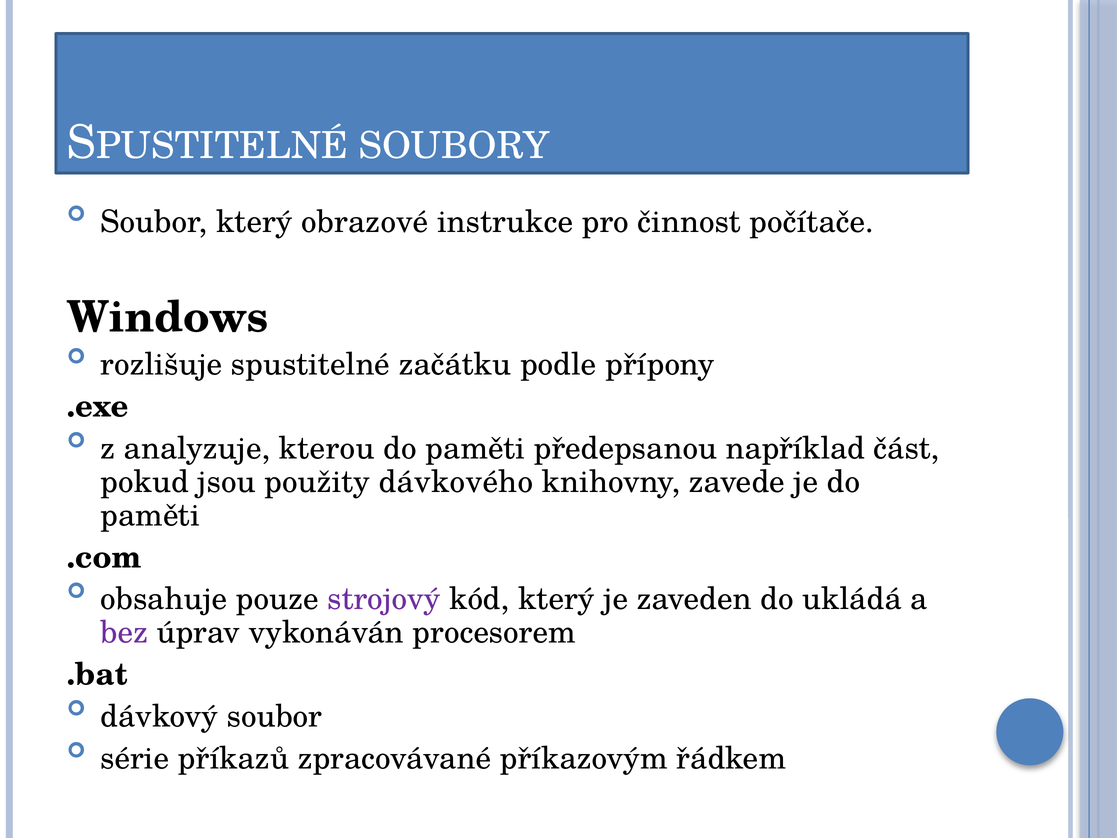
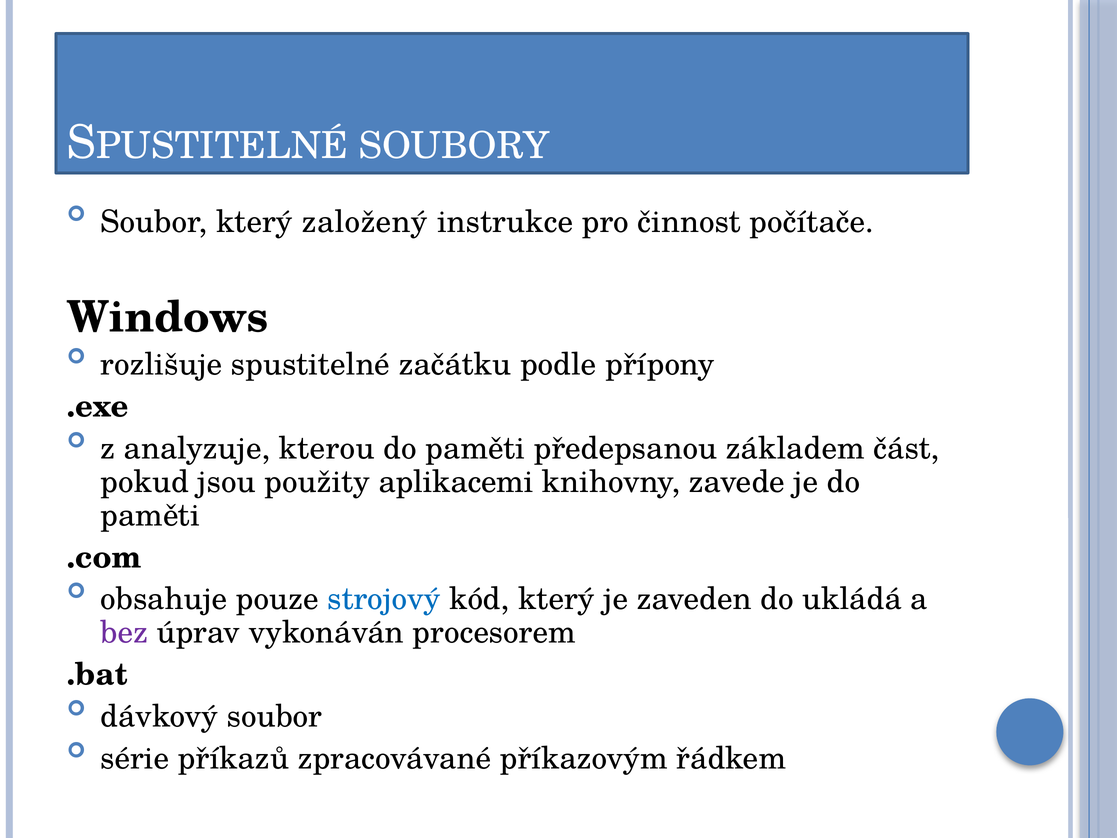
obrazové: obrazové -> založený (365, 222)
například: například -> základem (795, 448)
dávkového: dávkového -> aplikacemi (456, 482)
strojový colour: purple -> blue (384, 599)
